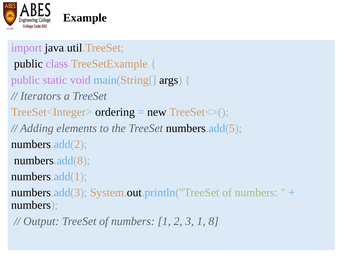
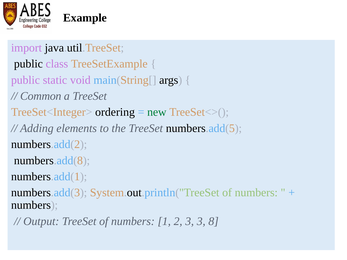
Iterators: Iterators -> Common (41, 96)
new colour: black -> green (157, 112)
3 1: 1 -> 3 (201, 221)
